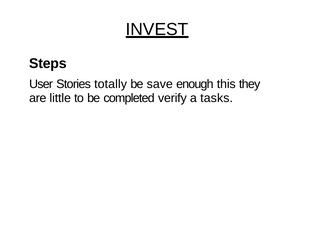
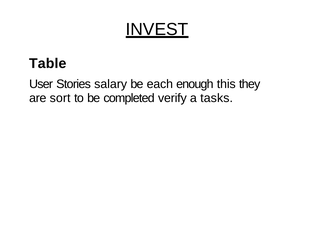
Steps: Steps -> Table (48, 63)
totally: totally -> salary (111, 84)
save: save -> each (160, 84)
little: little -> sort (60, 98)
